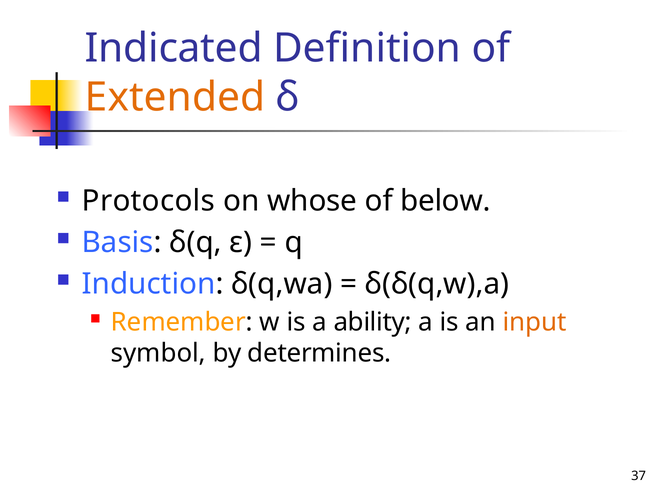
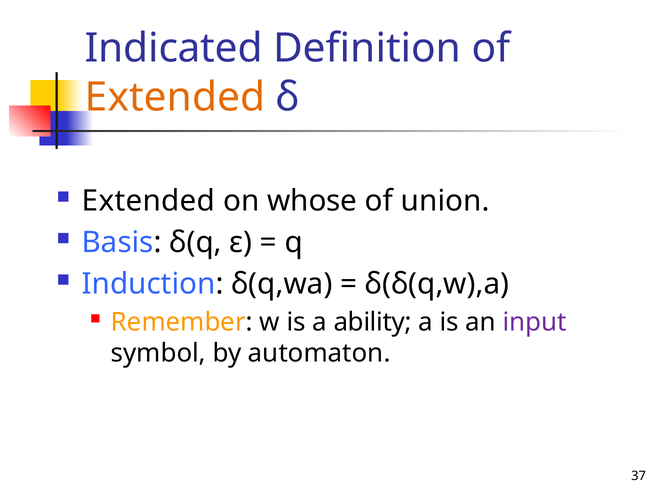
Protocols: Protocols -> Extended (148, 201)
below: below -> union (445, 201)
input colour: orange -> purple (535, 322)
determines: determines -> automaton (319, 354)
